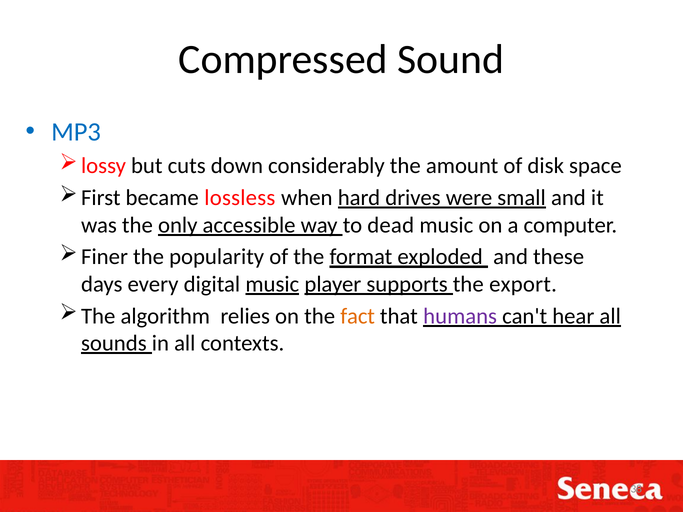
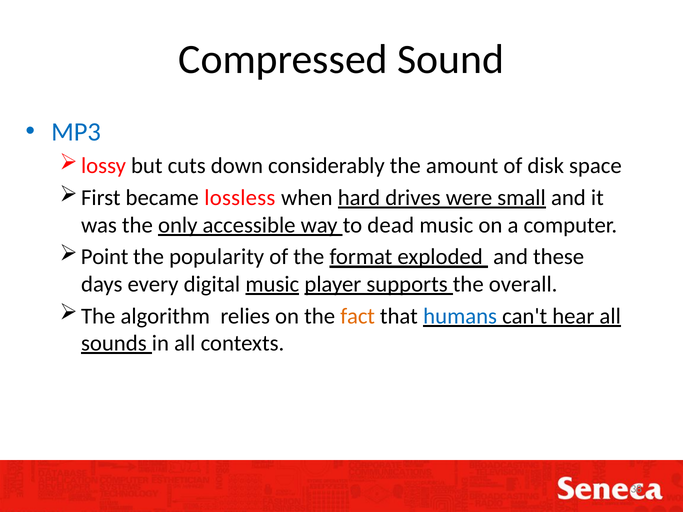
Finer: Finer -> Point (105, 257)
export: export -> overall (523, 284)
humans colour: purple -> blue (460, 316)
